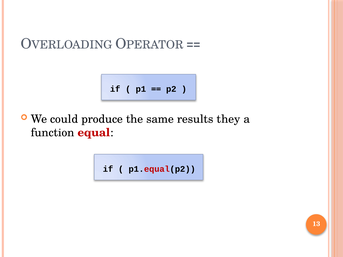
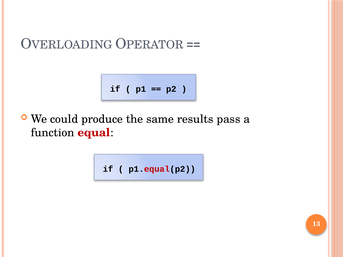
they: they -> pass (229, 119)
